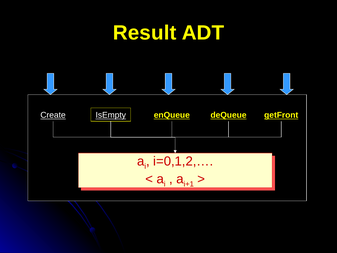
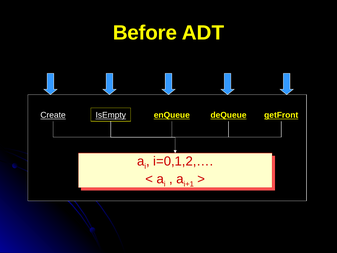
Result: Result -> Before (145, 33)
